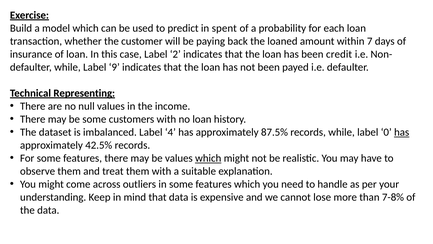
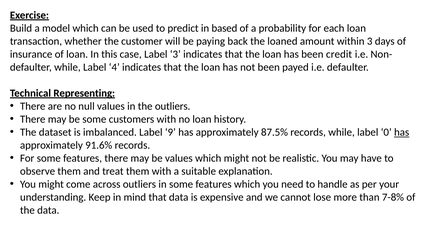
spent: spent -> based (224, 28)
within 7: 7 -> 3 (370, 41)
Label 2: 2 -> 3 (175, 54)
9: 9 -> 4 (114, 67)
the income: income -> outliers (173, 106)
4: 4 -> 9 (170, 132)
42.5%: 42.5% -> 91.6% (99, 145)
which underline: present -> none (208, 158)
